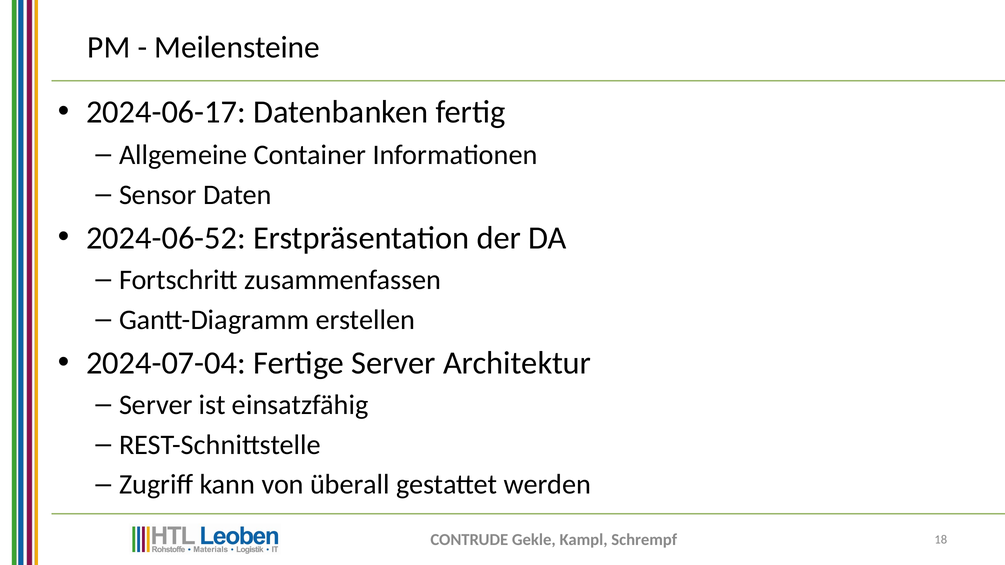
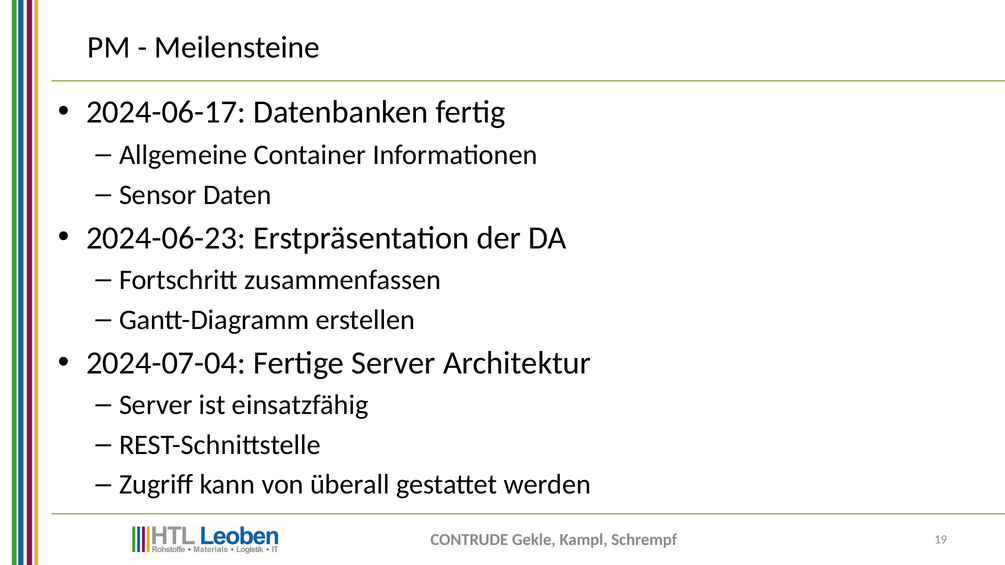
2024-06-52: 2024-06-52 -> 2024-06-23 (166, 238)
18: 18 -> 19 (941, 540)
